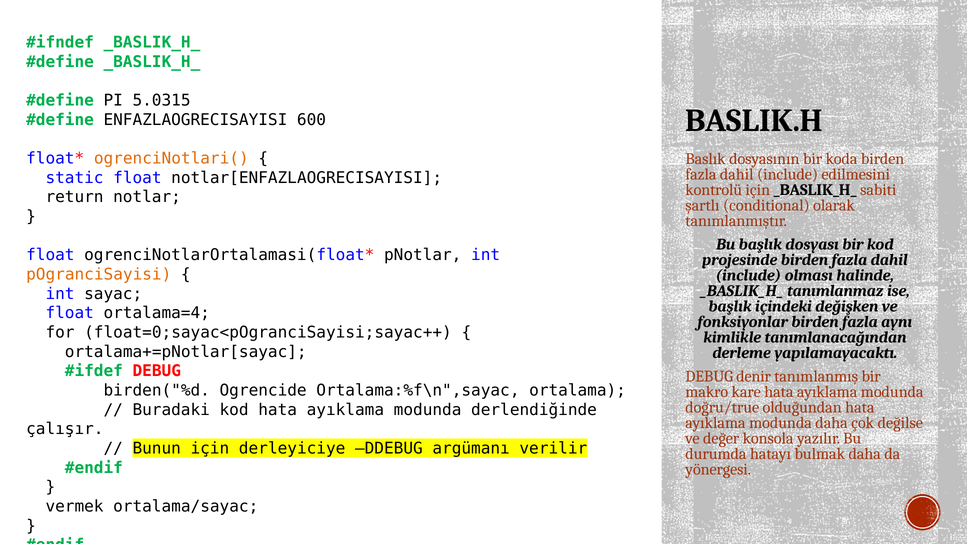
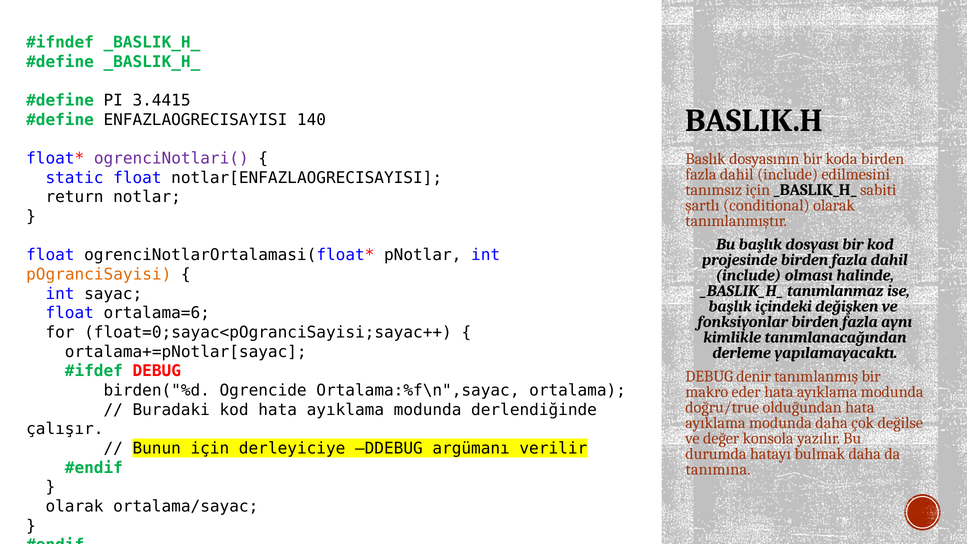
5.0315: 5.0315 -> 3.4415 (162, 100)
600: 600 -> 140 (312, 120)
ogrenciNotlari( colour: orange -> purple (171, 158)
kontrolü: kontrolü -> tanımsız (714, 190)
ortalama=4: ortalama=4 -> ortalama=6 (157, 313)
kare: kare -> eder (746, 392)
yönergesi: yönergesi -> tanımına (718, 469)
vermek: vermek -> olarak (75, 506)
